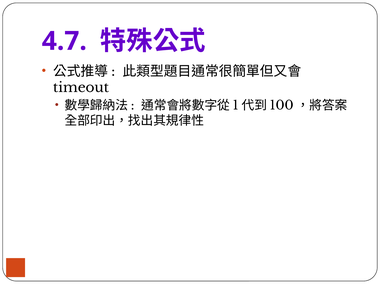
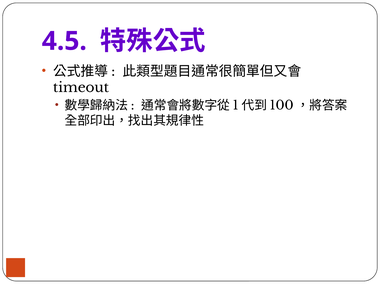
4.7: 4.7 -> 4.5 (64, 41)
